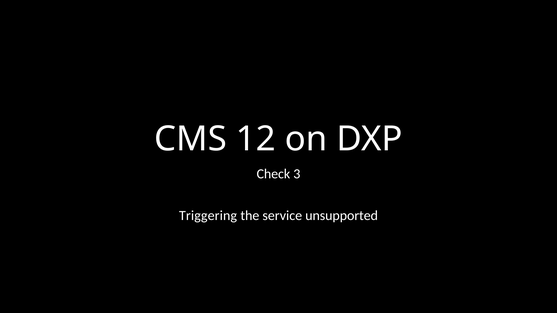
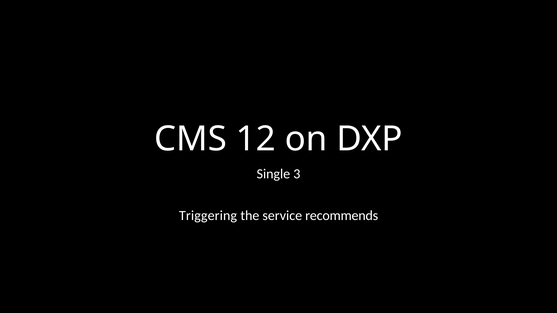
Check: Check -> Single (273, 174)
unsupported: unsupported -> recommends (342, 216)
